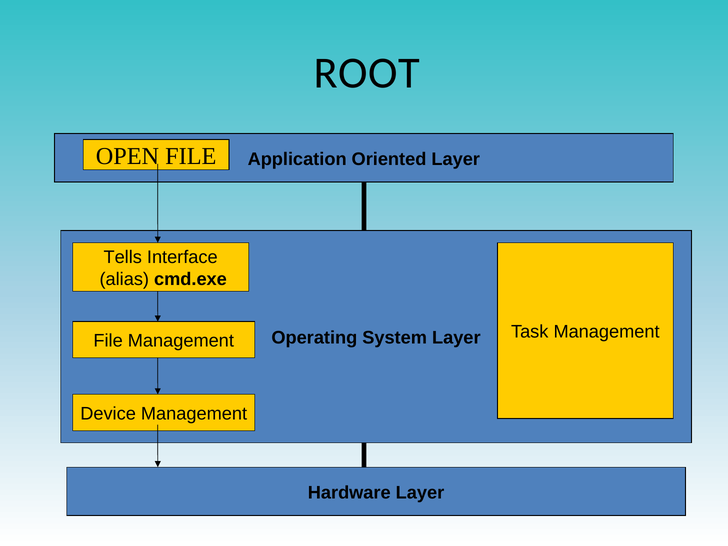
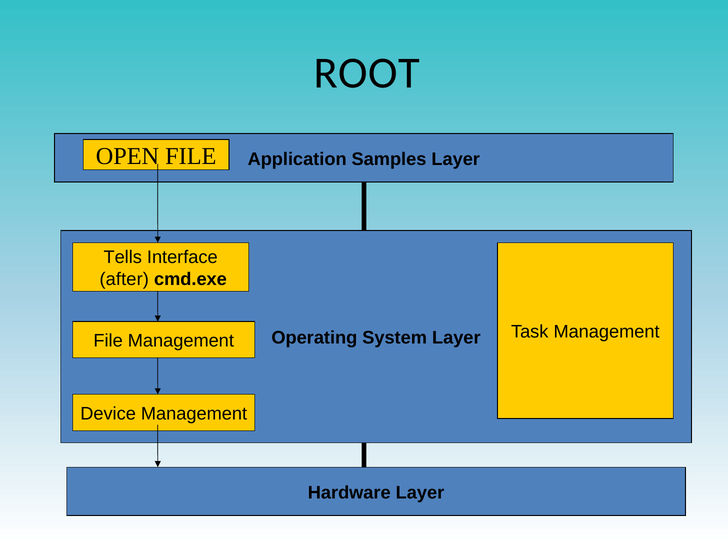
Oriented: Oriented -> Samples (389, 159)
alias: alias -> after (124, 279)
